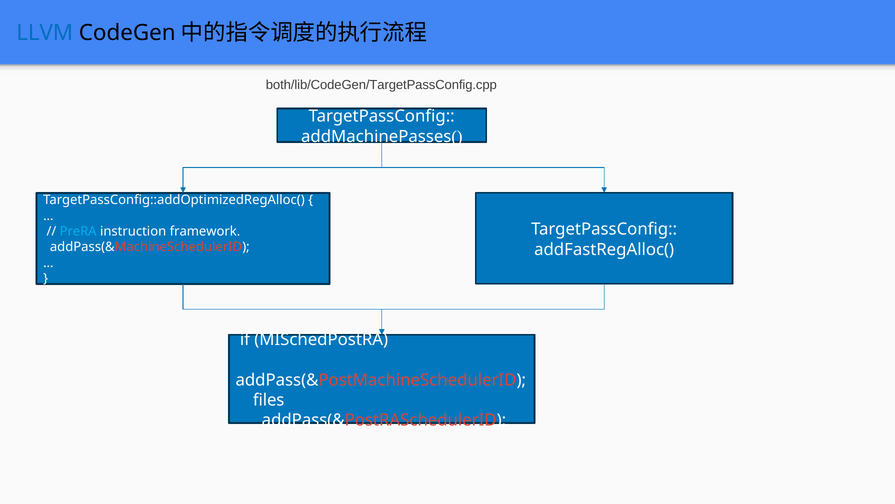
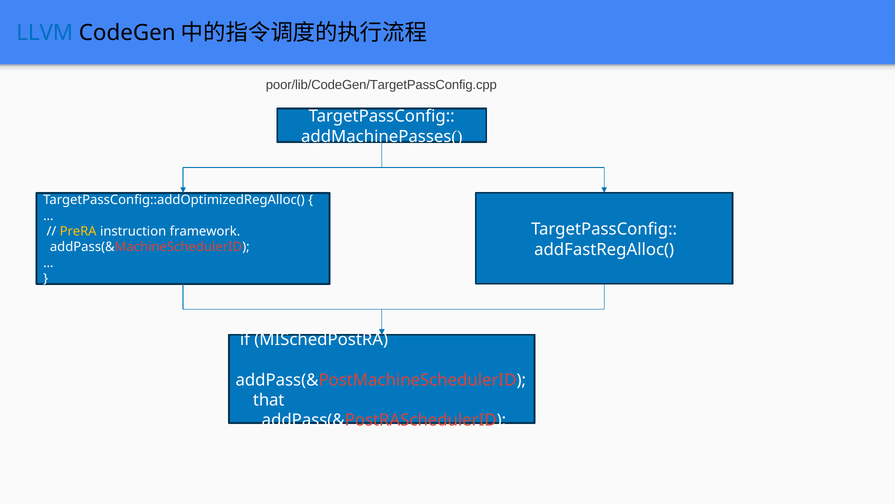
both/lib/CodeGen/TargetPassConfig.cpp: both/lib/CodeGen/TargetPassConfig.cpp -> poor/lib/CodeGen/TargetPassConfig.cpp (381, 85)
PreRA colour: light blue -> yellow (78, 231)
files: files -> that (269, 400)
